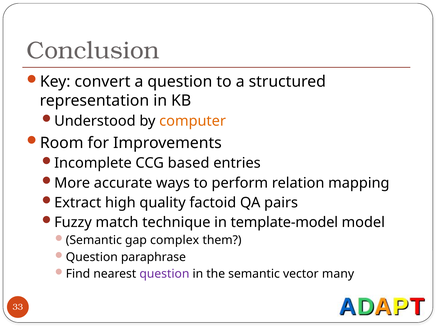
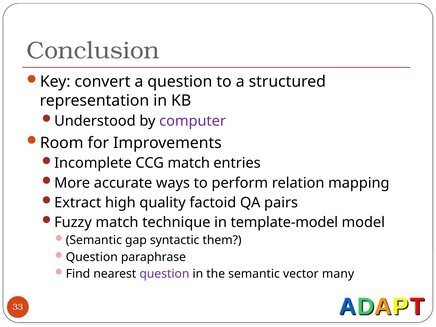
computer colour: orange -> purple (193, 121)
CCG based: based -> match (189, 163)
complex: complex -> syntactic (175, 240)
